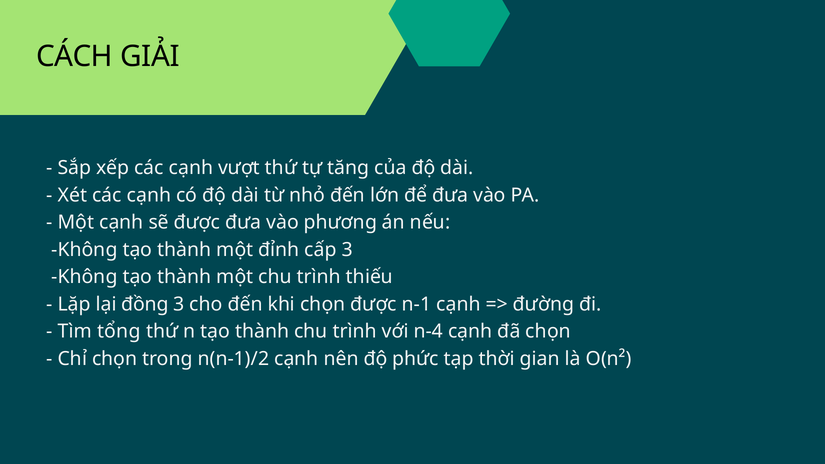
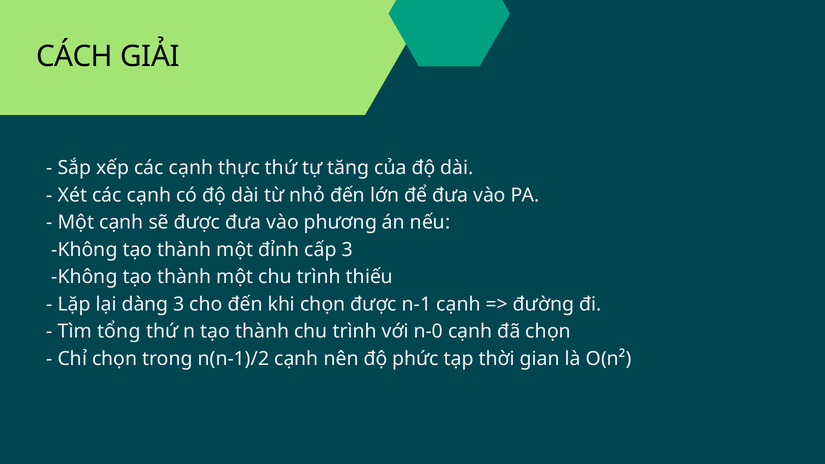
vượt: vượt -> thực (239, 168)
đồng: đồng -> dàng (145, 304)
n-4: n-4 -> n-0 (428, 331)
